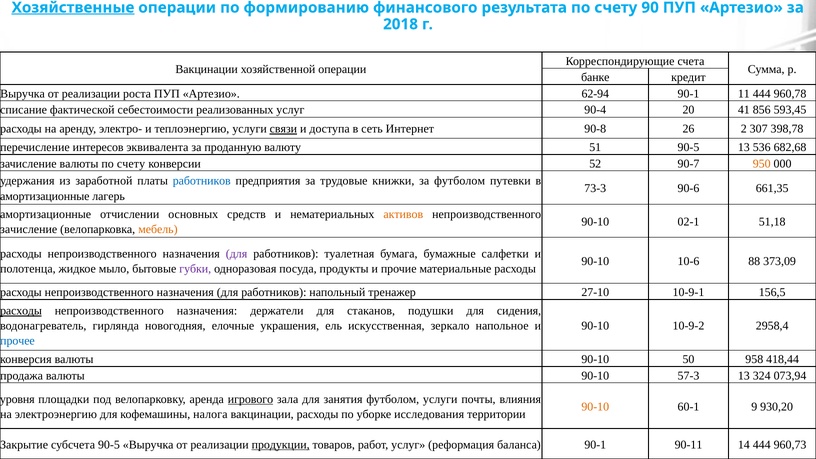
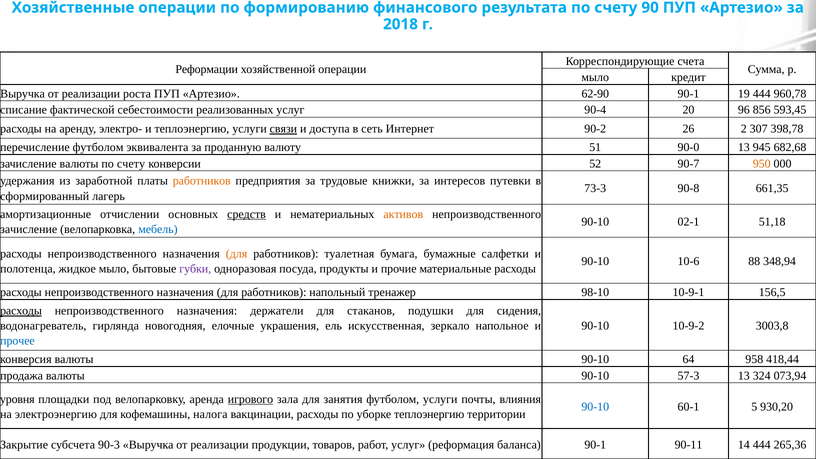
Хозяйственные underline: present -> none (73, 8)
Вакцинации: Вакцинации -> Реформации (207, 69)
банке: банке -> мыло (595, 77)
62-94: 62-94 -> 62-90 (595, 94)
11: 11 -> 19 (744, 94)
41: 41 -> 96 (744, 110)
90-8: 90-8 -> 90-2 (595, 129)
перечисление интересов: интересов -> футболом (98, 148)
51 90-5: 90-5 -> 90-0 (688, 148)
536: 536 -> 945 (762, 148)
работников colour: blue -> orange (202, 181)
за футболом: футболом -> интересов (460, 181)
90-6: 90-6 -> 90-8 (688, 189)
амортизационные: амортизационные -> сформированный (45, 196)
средств underline: none -> present (247, 214)
мебель colour: orange -> blue (158, 229)
для colour: purple -> orange (237, 254)
373,09: 373,09 -> 348,94 (780, 261)
27-10: 27-10 -> 98-10 (595, 293)
2958,4: 2958,4 -> 3003,8 (772, 326)
50: 50 -> 64 (688, 359)
90-10 colour: orange -> blue (595, 407)
9: 9 -> 5 (754, 407)
уборке исследования: исследования -> теплоэнергию (429, 414)
субсчета 90-5: 90-5 -> 90-3 (109, 445)
продукции underline: present -> none (281, 445)
960,73: 960,73 -> 265,36 (790, 445)
